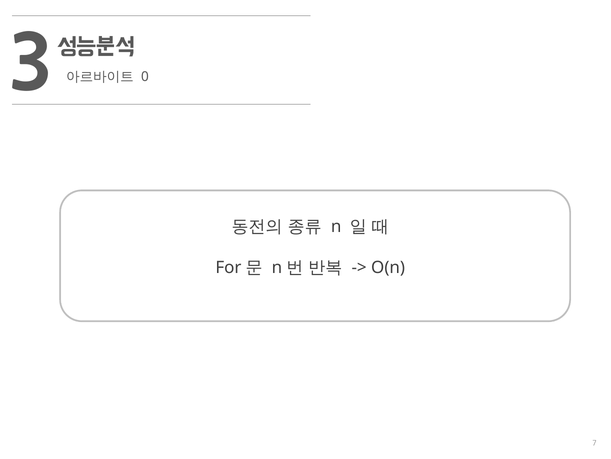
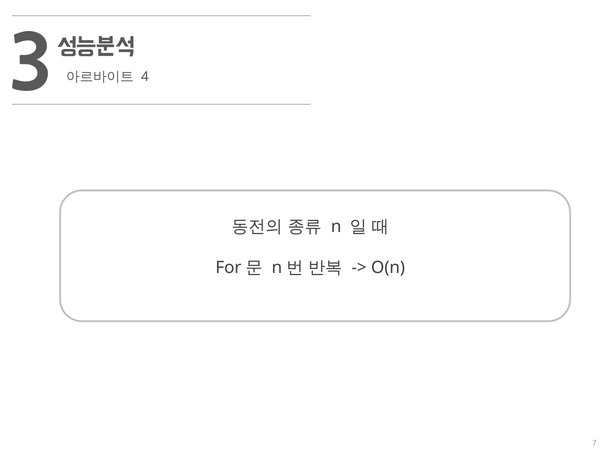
0: 0 -> 4 (145, 76)
